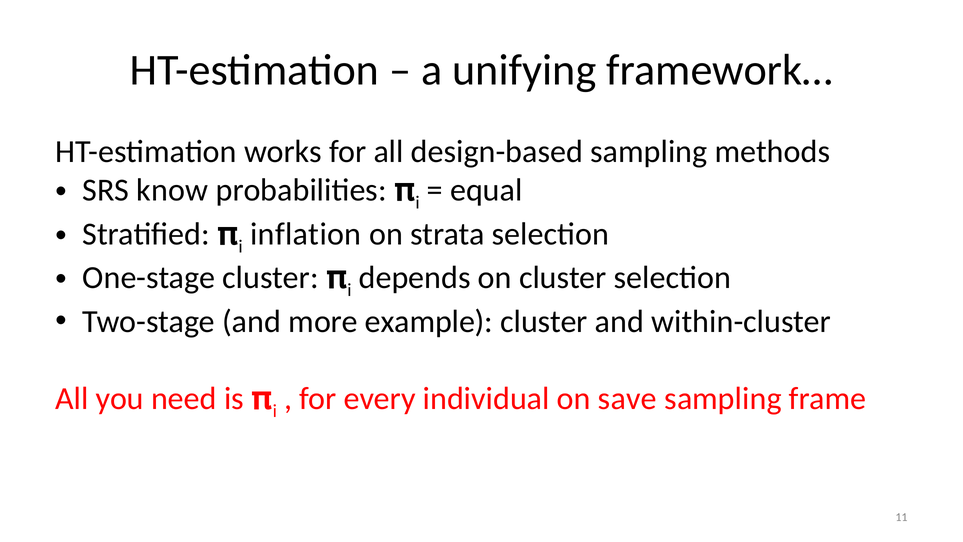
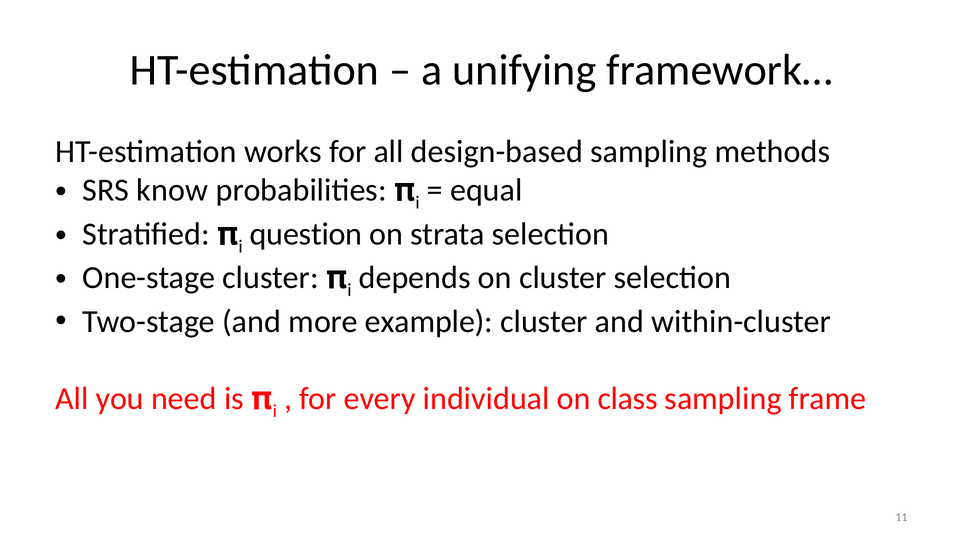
inflation: inflation -> question (306, 234)
save: save -> class (628, 399)
